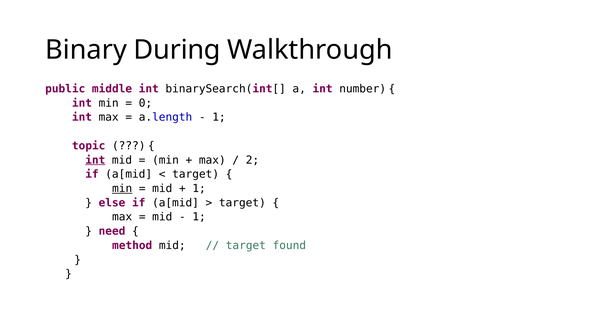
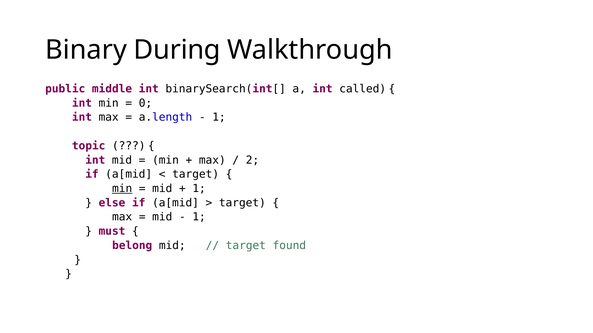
number: number -> called (363, 89)
int underline: present -> none (95, 160)
need: need -> must (112, 232)
method: method -> belong (132, 246)
